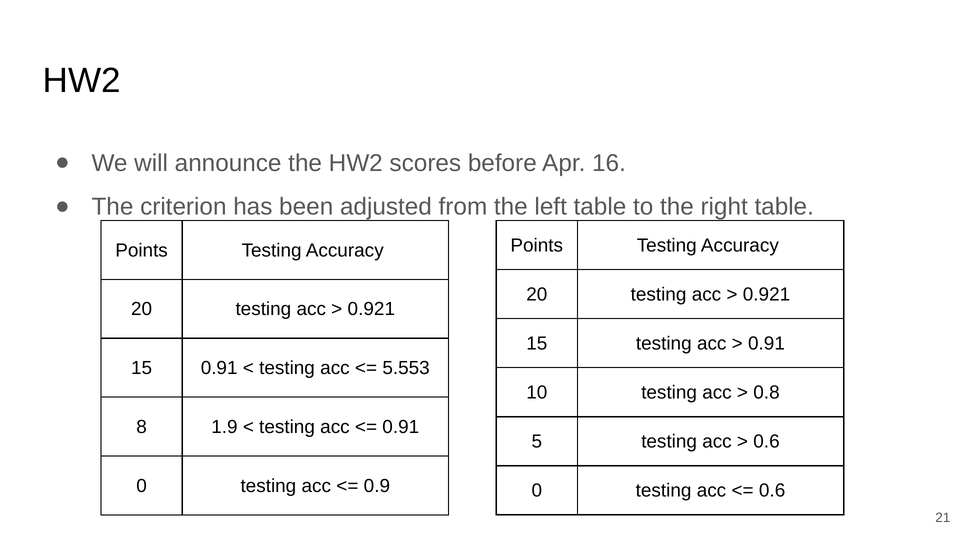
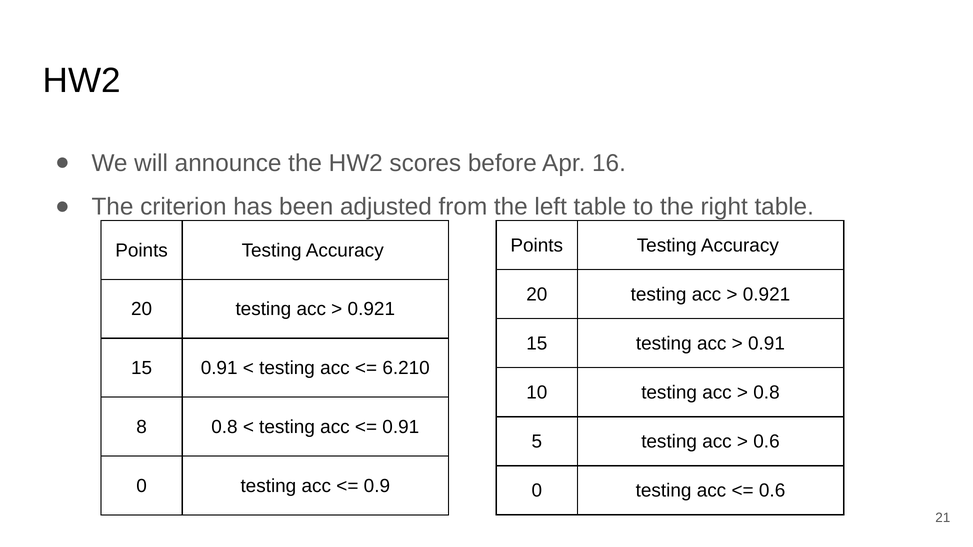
5.553: 5.553 -> 6.210 (406, 368)
8 1.9: 1.9 -> 0.8 (224, 427)
